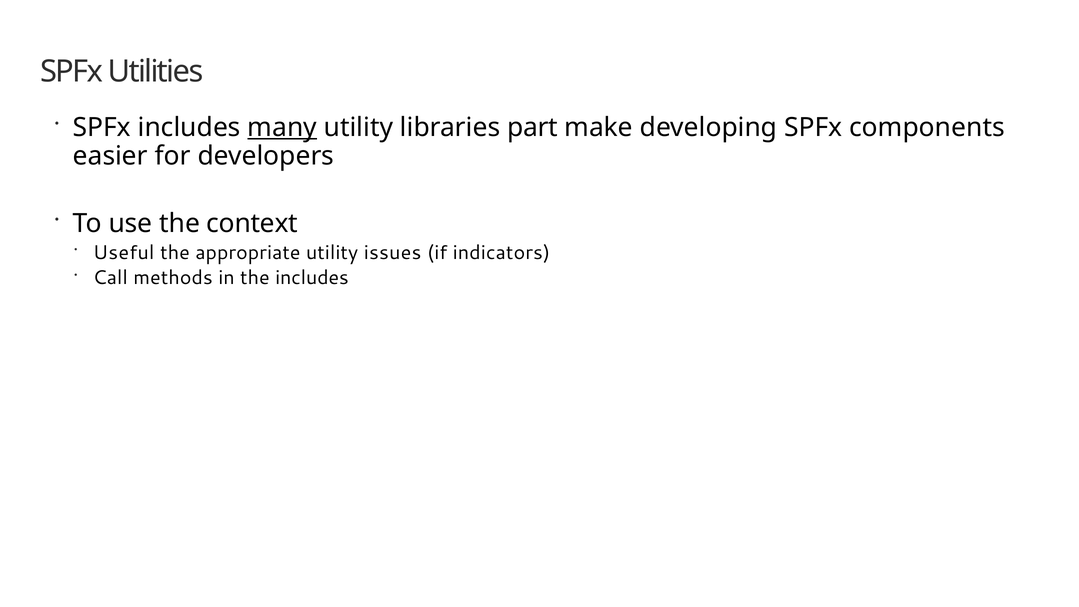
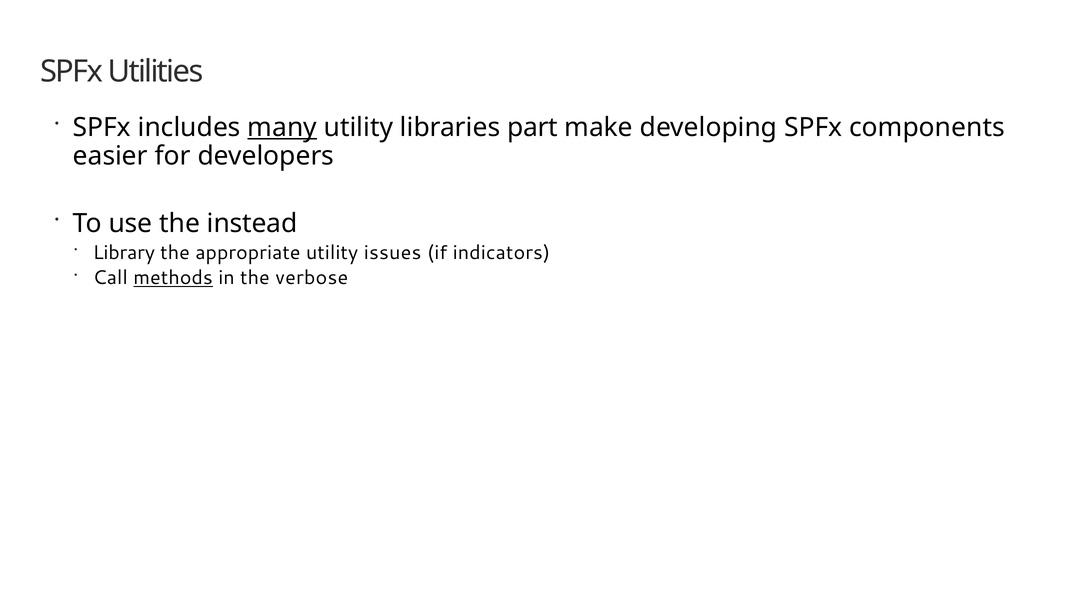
context: context -> instead (252, 223)
Useful: Useful -> Library (124, 252)
methods underline: none -> present (173, 278)
the includes: includes -> verbose (312, 278)
